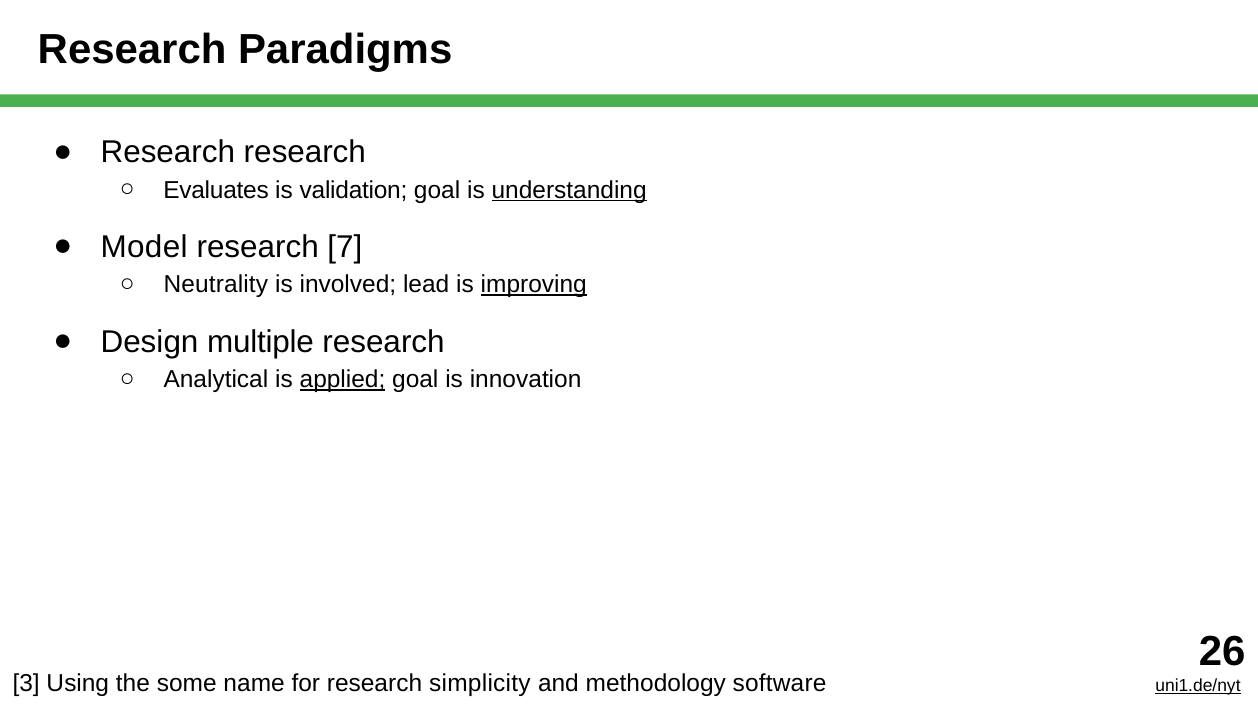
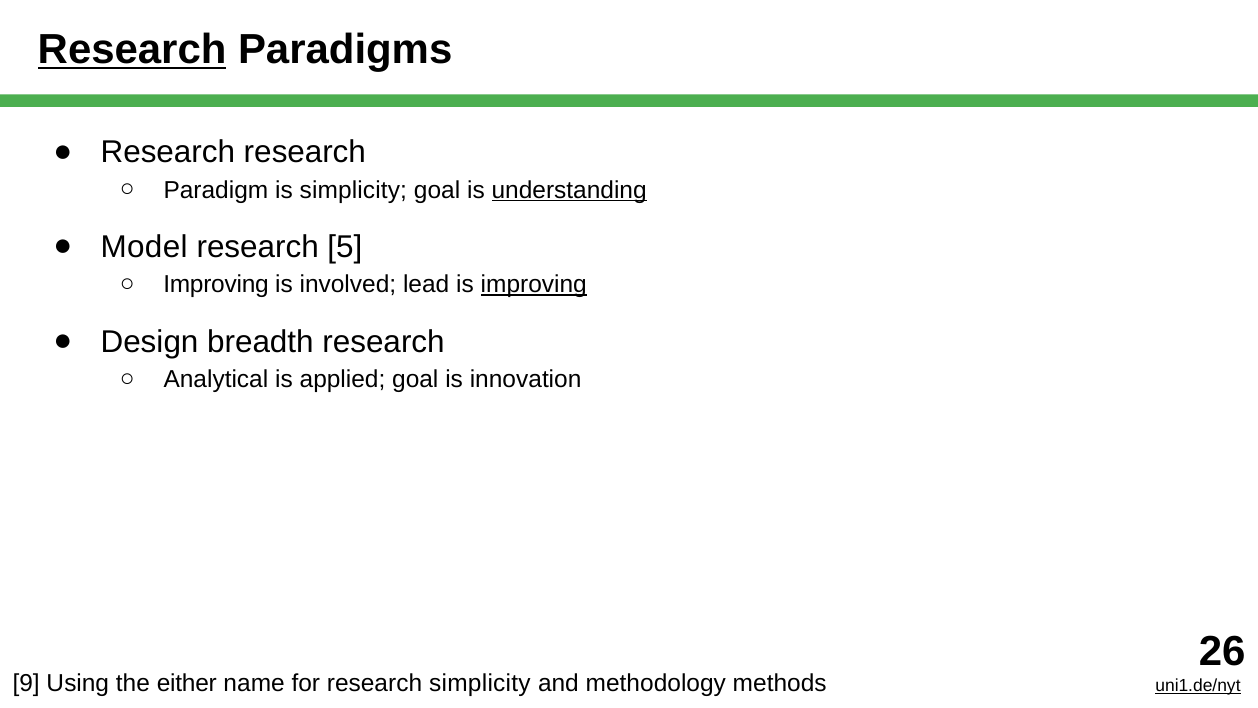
Research underline: none -> present (132, 50)
Evaluates: Evaluates -> Paradigm (216, 190)
is validation: validation -> simplicity (353, 190)
7: 7 -> 5 (345, 247)
Neutrality: Neutrality -> Improving (216, 285)
multiple: multiple -> breadth (260, 342)
applied underline: present -> none (342, 379)
3: 3 -> 9 (26, 683)
some: some -> either (187, 683)
software: software -> methods (780, 683)
